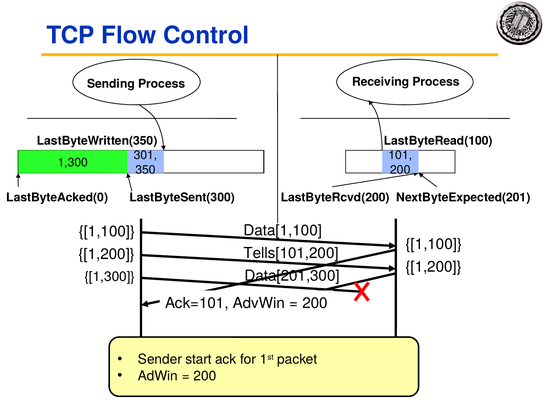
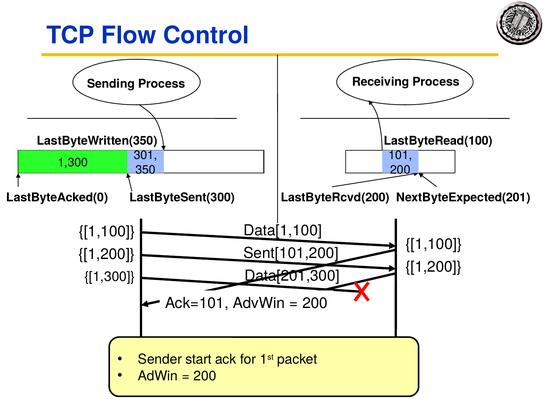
Tells[101,200: Tells[101,200 -> Sent[101,200 (291, 253)
